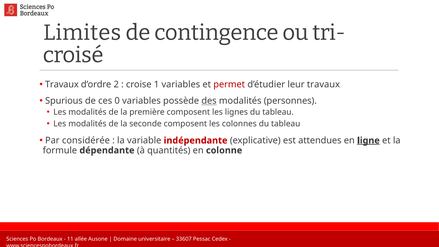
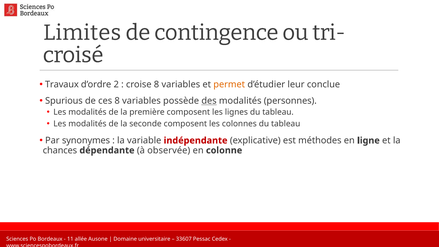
croise 1: 1 -> 8 (157, 85)
permet colour: red -> orange (229, 85)
leur travaux: travaux -> conclue (323, 85)
ces 0: 0 -> 8 (117, 101)
considérée: considérée -> synonymes (86, 140)
attendues: attendues -> méthodes (320, 140)
ligne underline: present -> none (368, 140)
formule: formule -> chances (60, 150)
quantités: quantités -> observée (169, 150)
